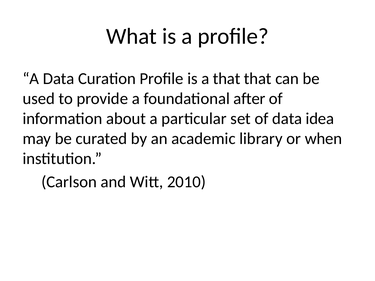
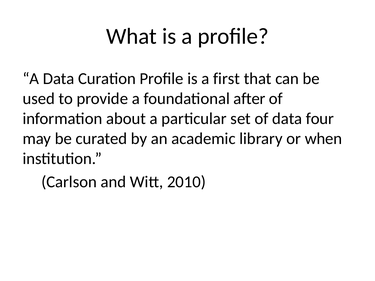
a that: that -> first (227, 79)
idea: idea -> four (320, 119)
